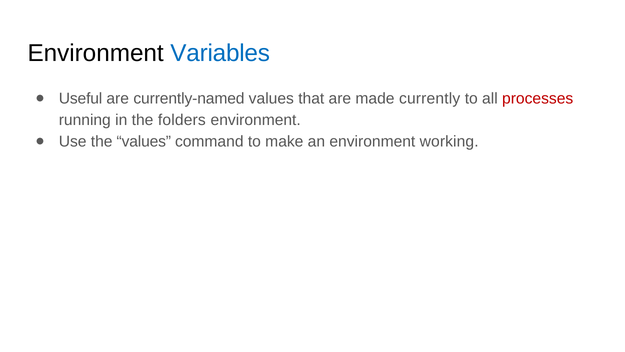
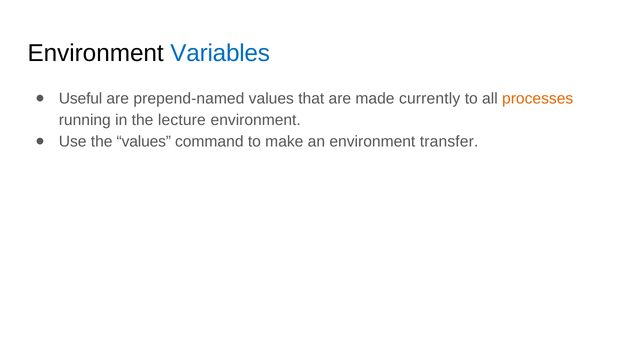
currently-named: currently-named -> prepend-named (189, 98)
processes colour: red -> orange (538, 98)
folders: folders -> lecture (182, 120)
working: working -> transfer (449, 141)
